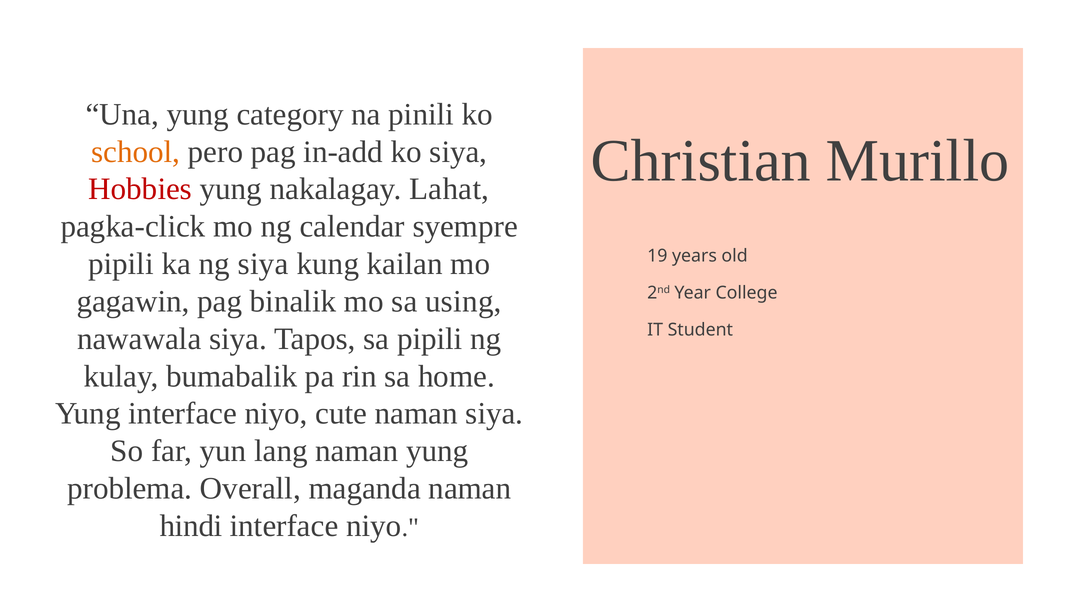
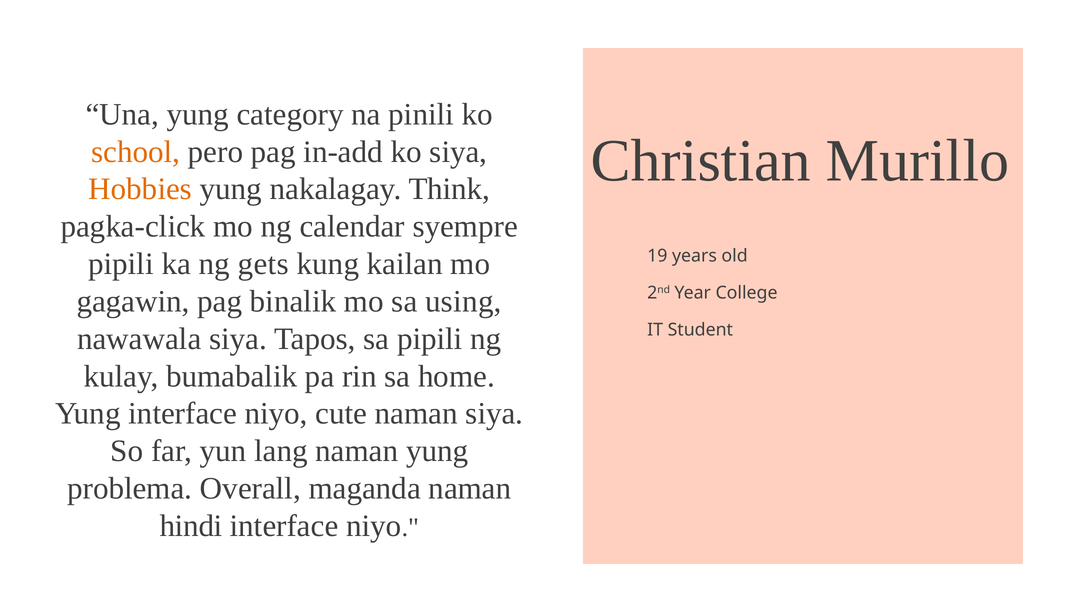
Hobbies colour: red -> orange (140, 189)
Lahat: Lahat -> Think (449, 189)
ng siya: siya -> gets (263, 264)
